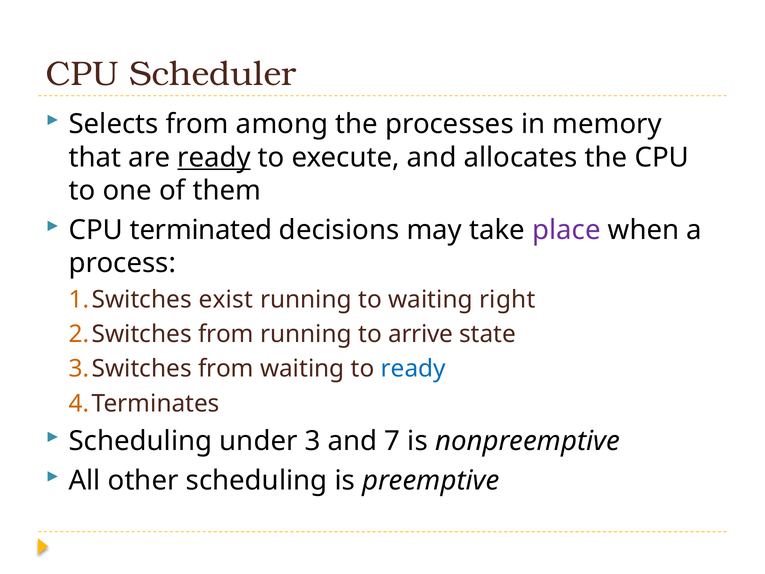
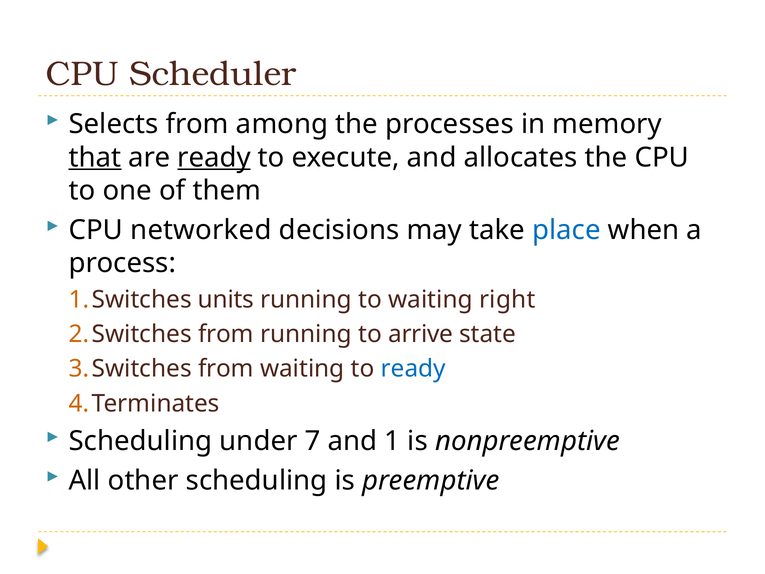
that underline: none -> present (95, 157)
terminated: terminated -> networked (201, 230)
place colour: purple -> blue (566, 230)
exist: exist -> units (226, 299)
3: 3 -> 7 (313, 441)
7: 7 -> 1 (392, 441)
